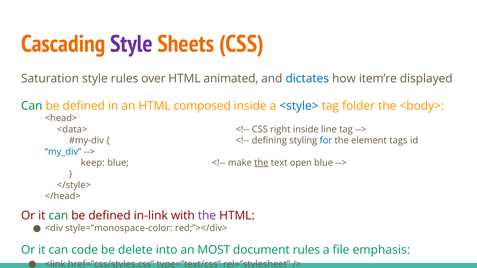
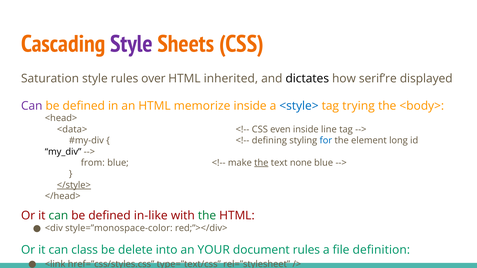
animated: animated -> inherited (231, 79)
dictates colour: blue -> black (307, 79)
item’re: item’re -> serif’re (378, 79)
Can colour: green -> purple (32, 106)
composed: composed -> memorize (202, 106)
folder: folder -> trying (359, 106)
right: right -> even (280, 130)
tags: tags -> long (398, 141)
my_div colour: blue -> black (63, 152)
keep: keep -> from (93, 163)
open: open -> none (301, 163)
</style> underline: none -> present (74, 185)
in-link: in-link -> in-like (151, 216)
the colour: purple -> green (207, 216)
code: code -> class (85, 250)
MOST: MOST -> YOUR (214, 250)
emphasis: emphasis -> definition (381, 250)
